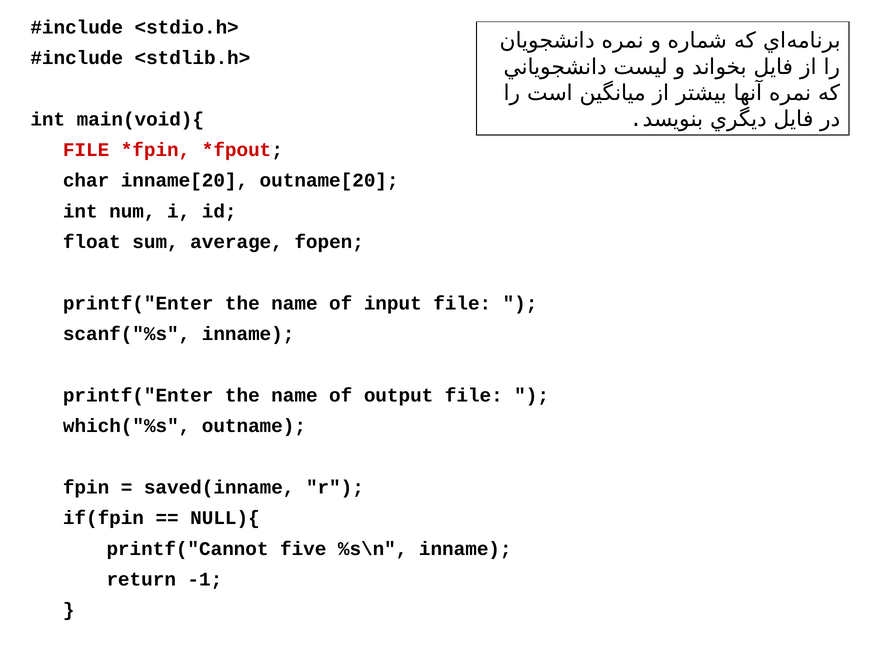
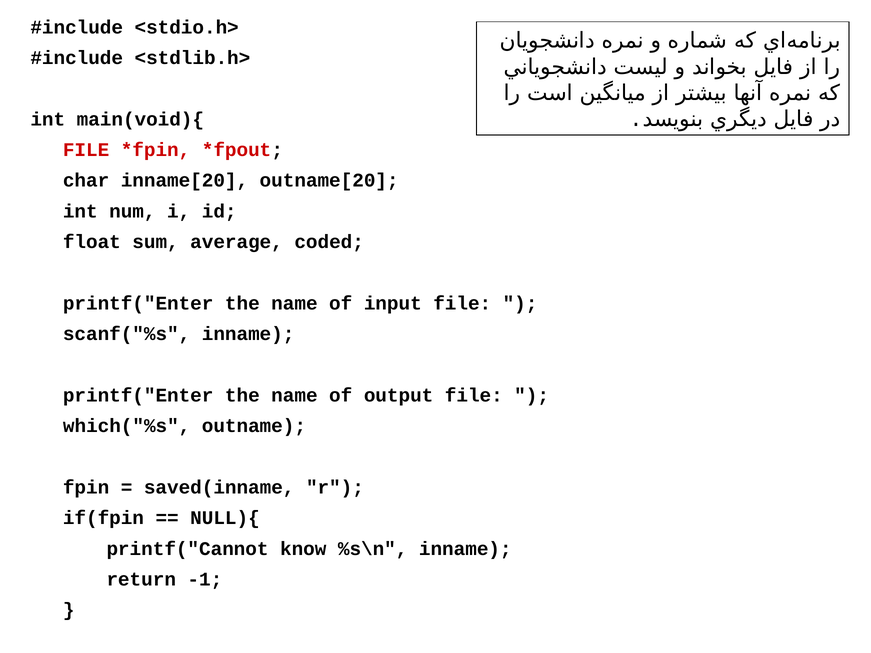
fopen: fopen -> coded (329, 242)
five: five -> know (303, 549)
